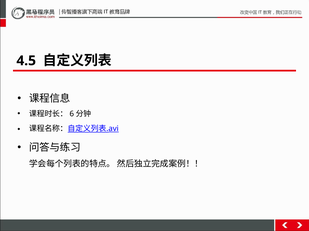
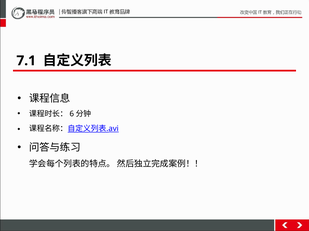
4.5: 4.5 -> 7.1 (26, 61)
